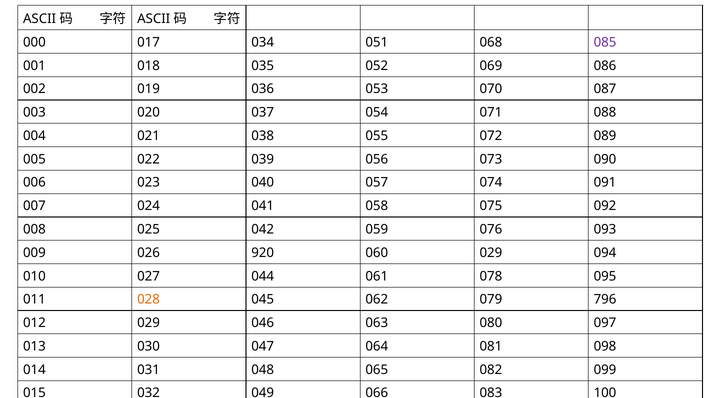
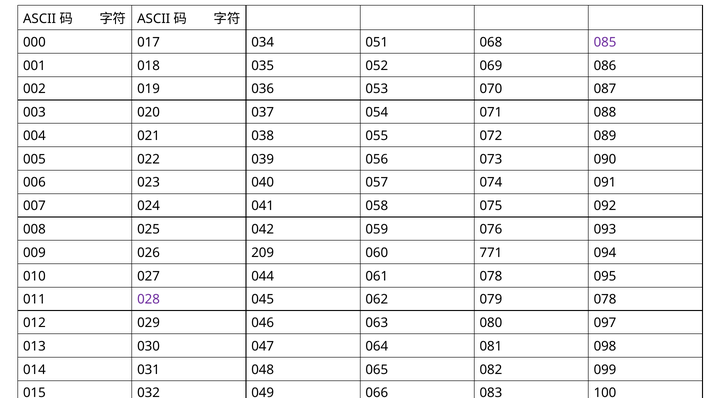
920: 920 -> 209 (263, 253)
060 029: 029 -> 771 (491, 253)
028 colour: orange -> purple (149, 300)
079 796: 796 -> 078 (605, 300)
